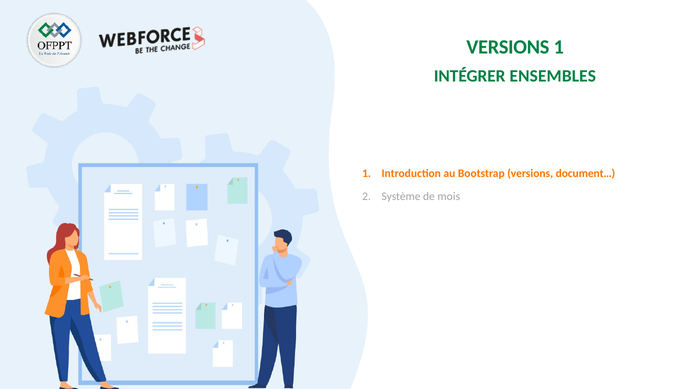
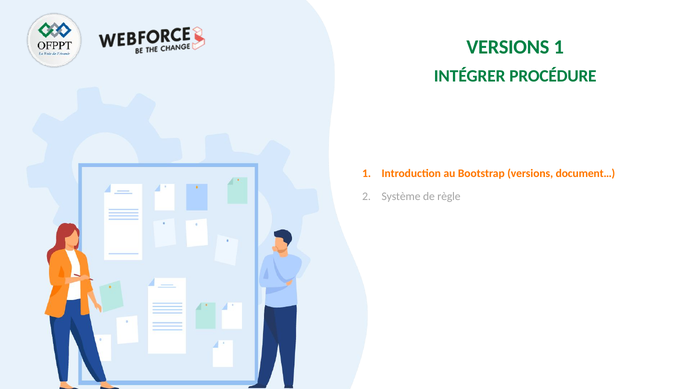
ENSEMBLES: ENSEMBLES -> PROCÉDURE (553, 76)
mois: mois -> règle (449, 196)
